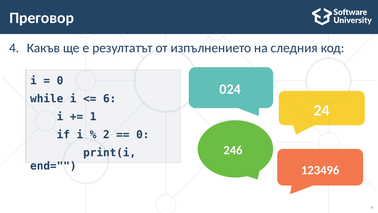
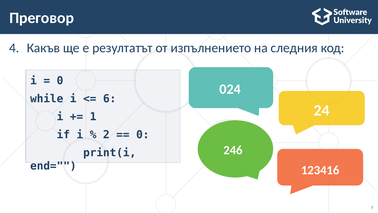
123496: 123496 -> 123416 (320, 170)
